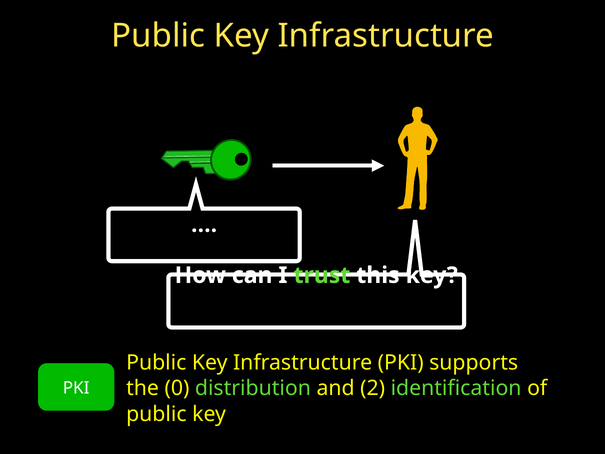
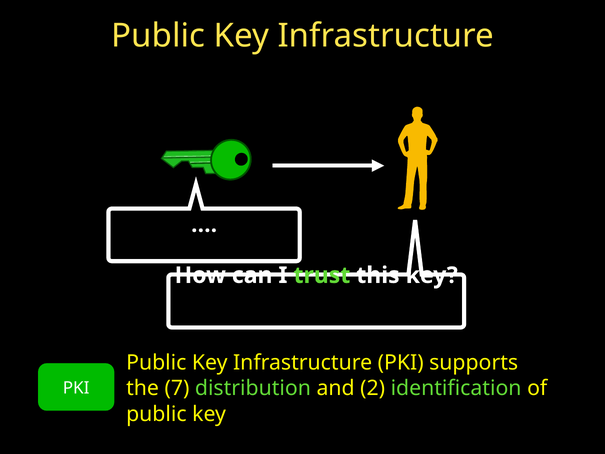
0: 0 -> 7 (177, 388)
